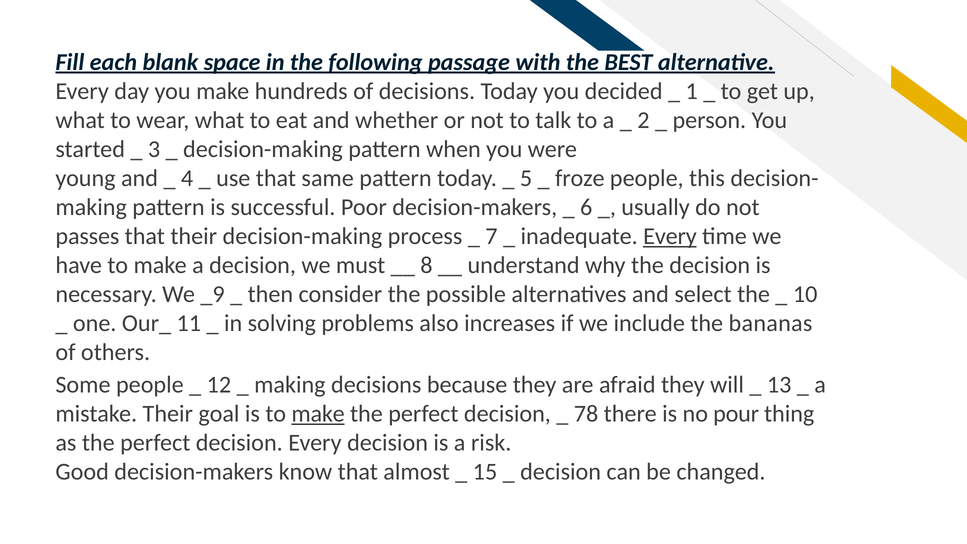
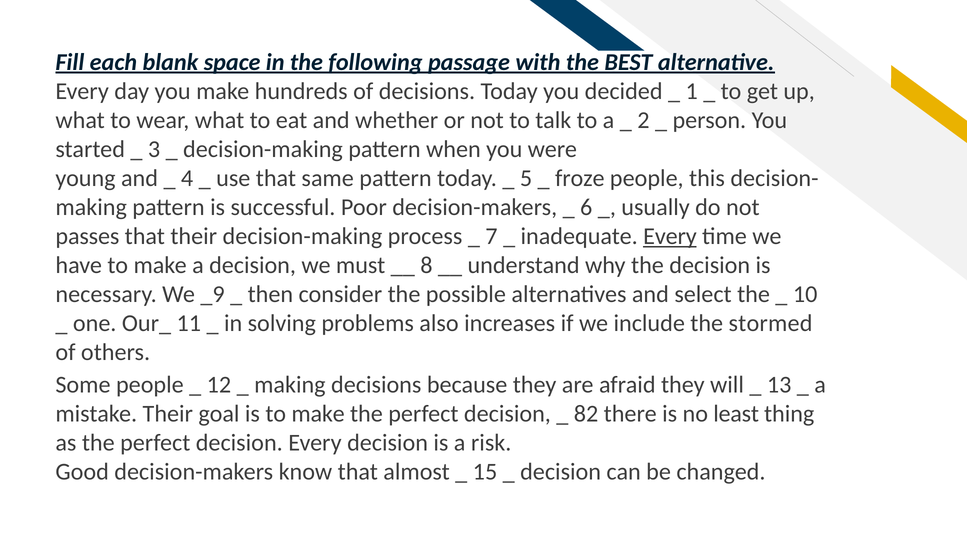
bananas: bananas -> stormed (771, 323)
make underline: present -> none (318, 414)
78: 78 -> 82 (586, 414)
pour: pour -> least (736, 414)
